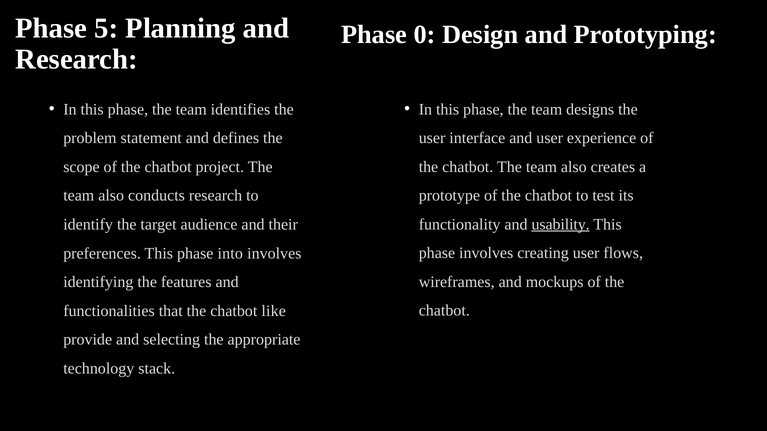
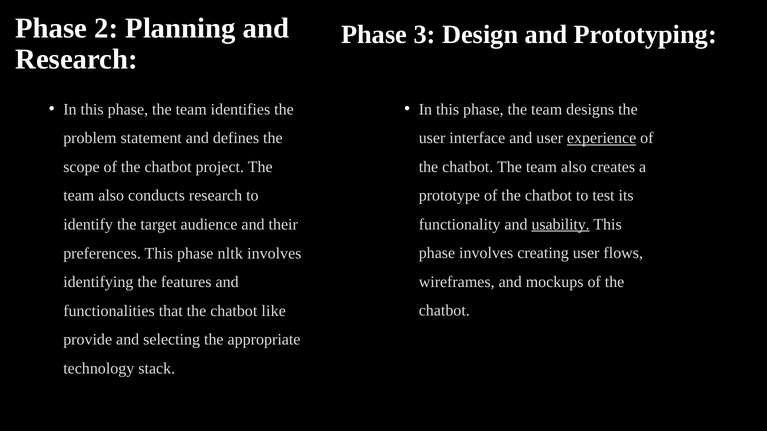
5: 5 -> 2 (106, 28)
0: 0 -> 3 (425, 35)
experience underline: none -> present (602, 138)
into: into -> nltk (230, 254)
